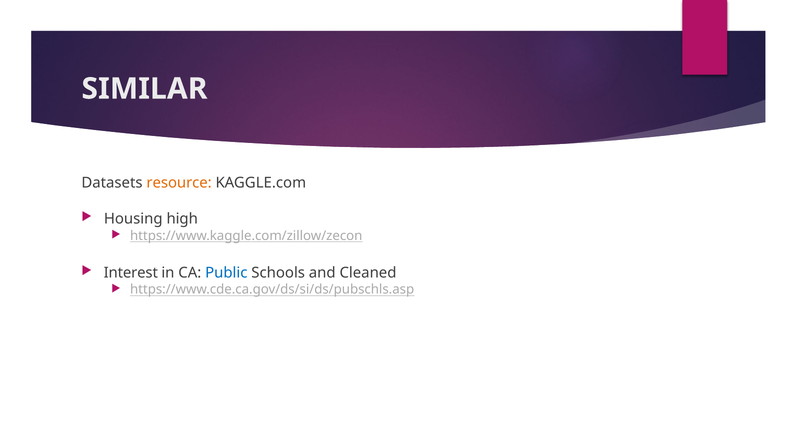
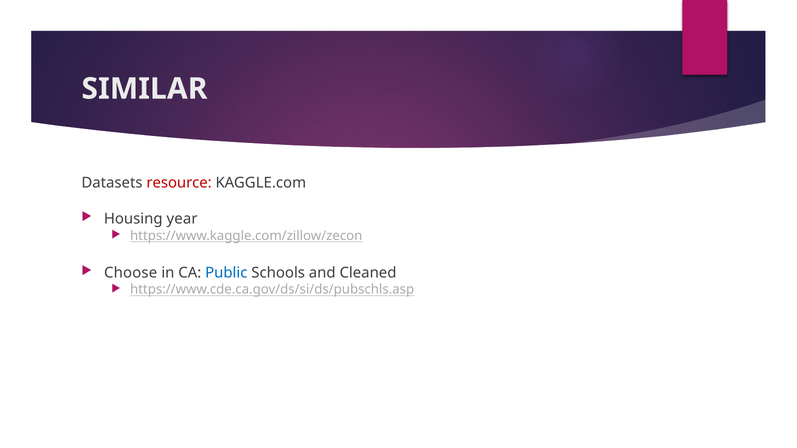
resource colour: orange -> red (179, 183)
high: high -> year (182, 219)
Interest: Interest -> Choose (131, 273)
